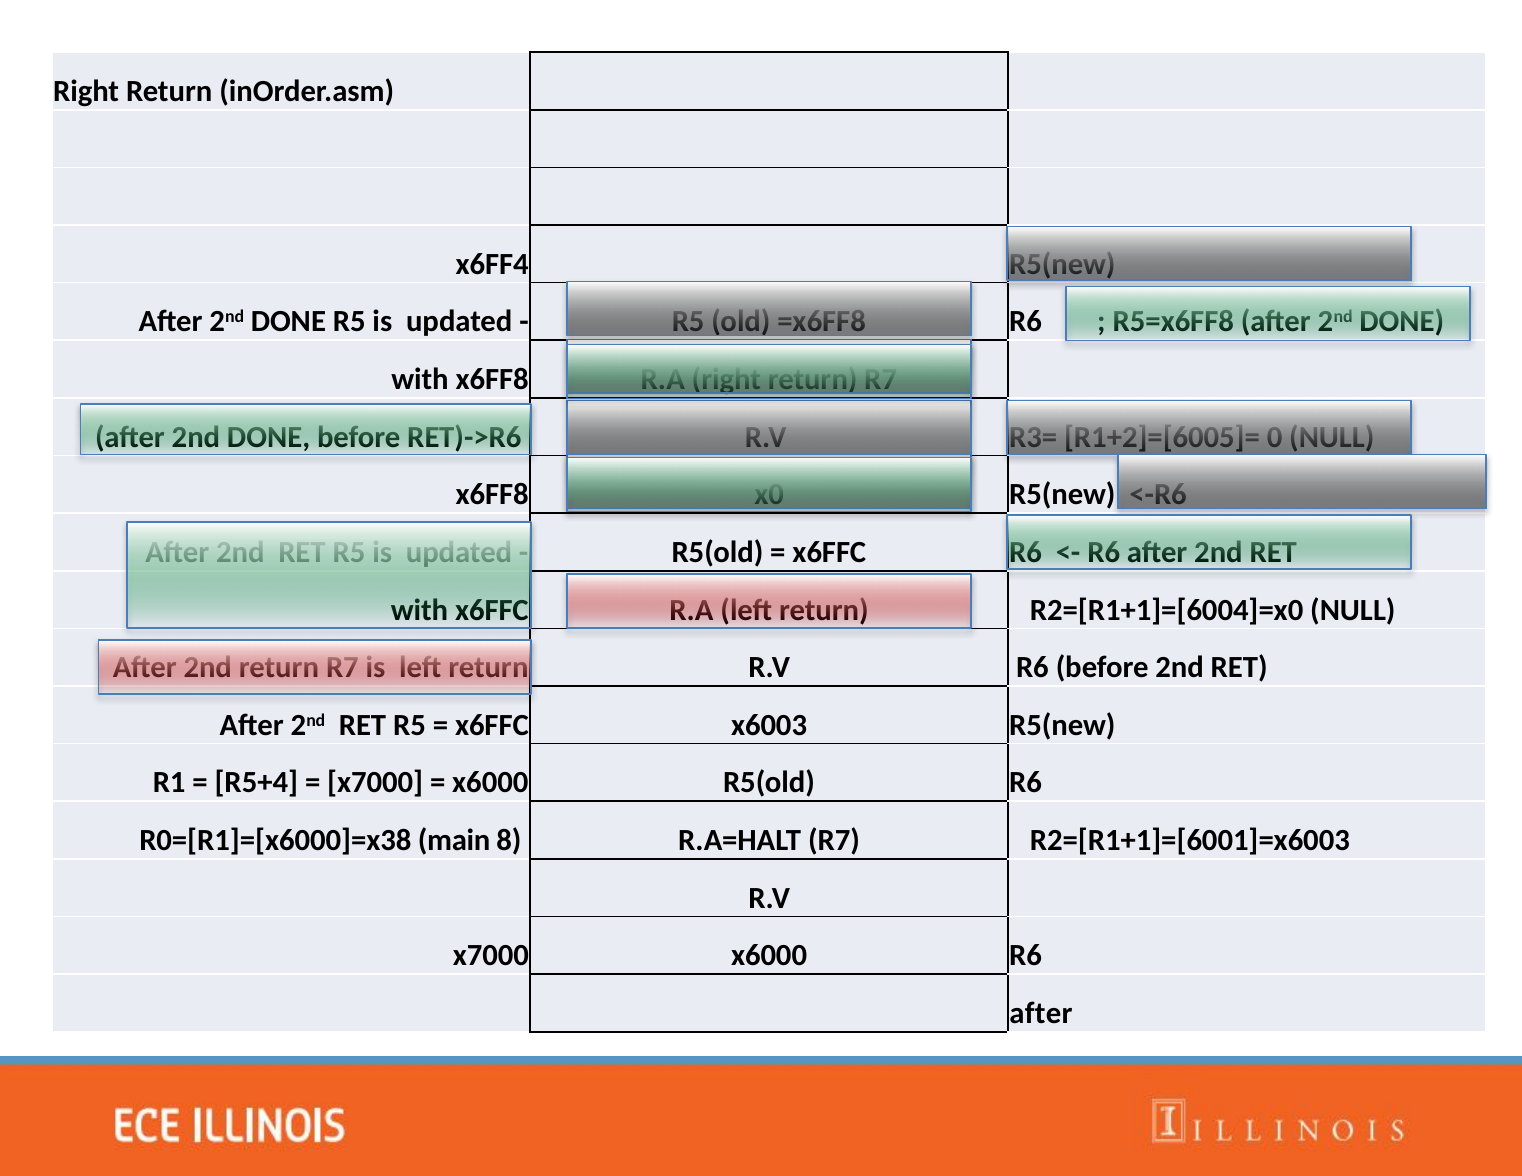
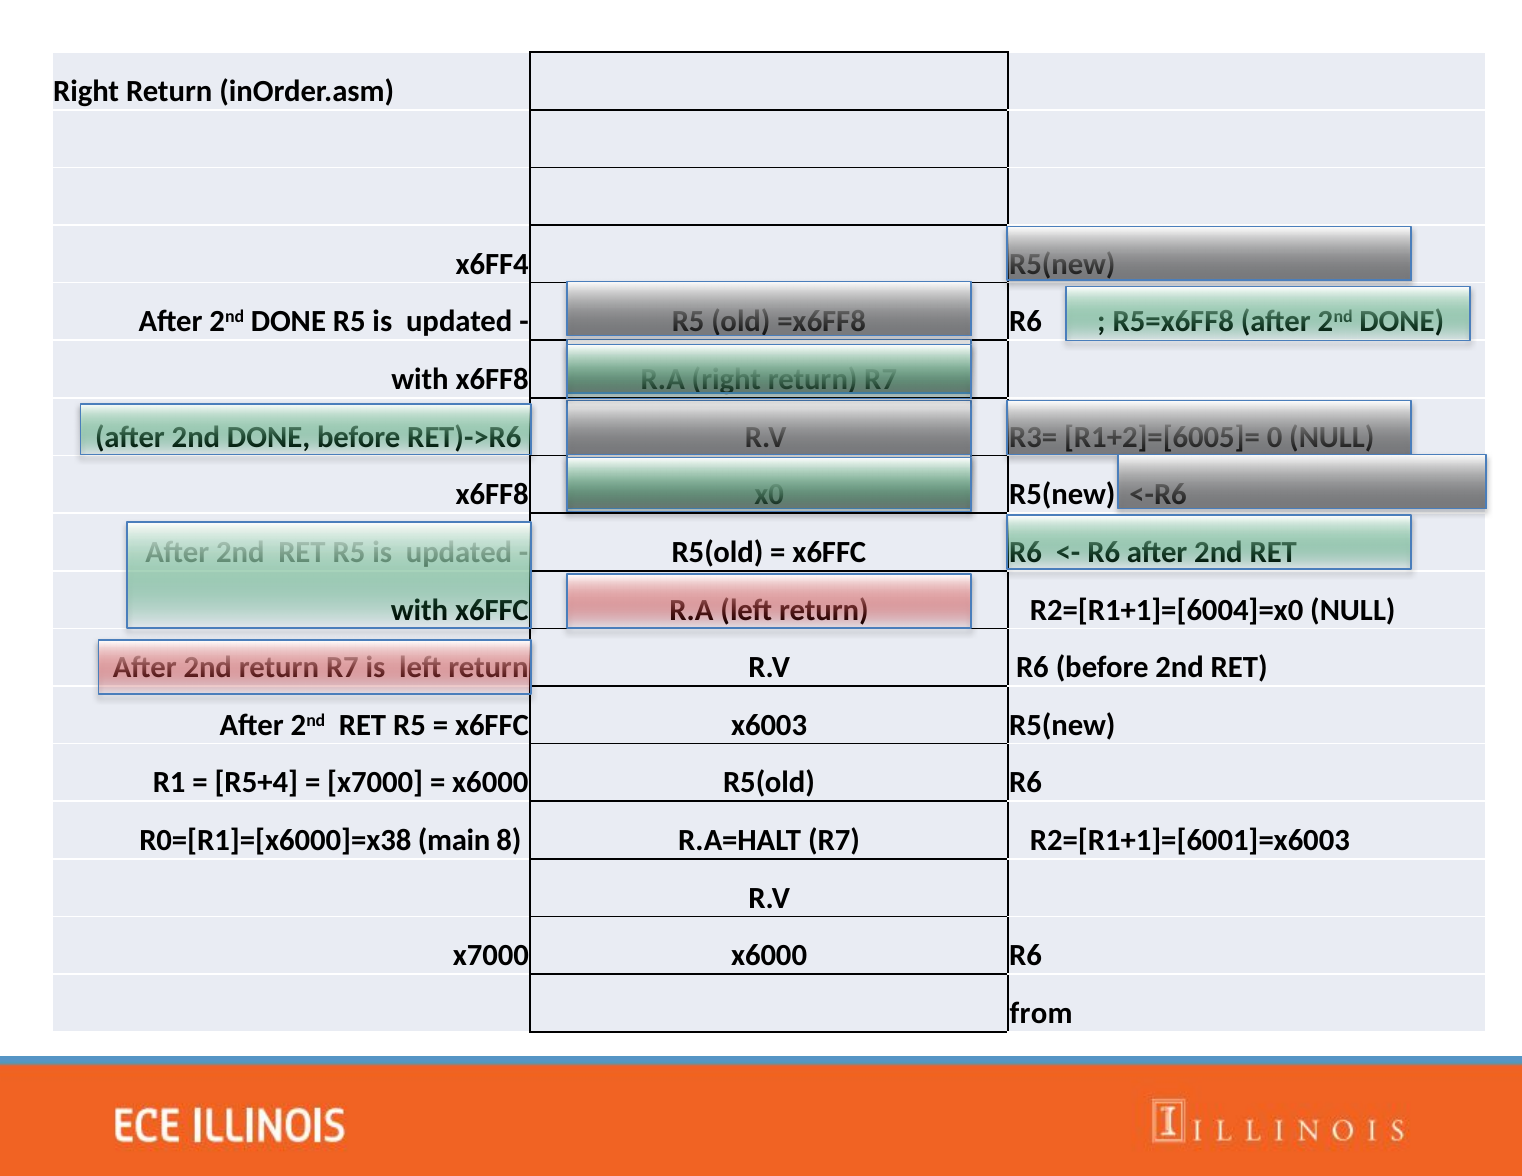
after: after -> from (1041, 1013)
